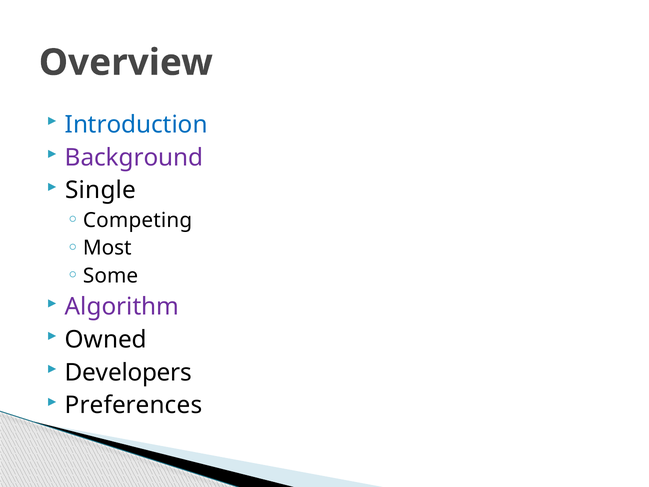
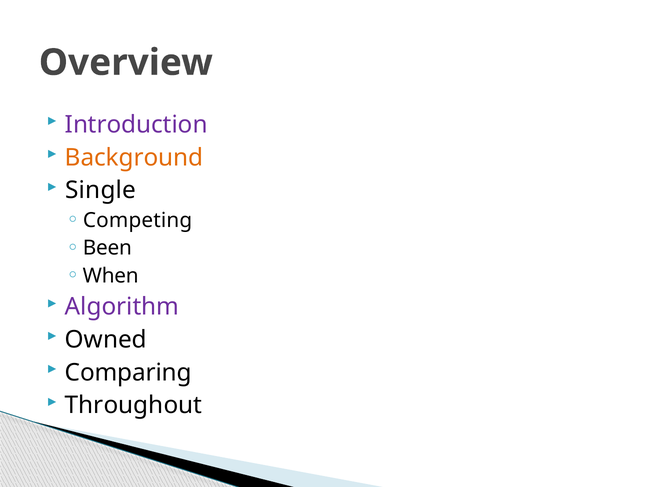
Introduction colour: blue -> purple (136, 125)
Background colour: purple -> orange (134, 157)
Most: Most -> Been (107, 248)
Some: Some -> When (111, 276)
Developers: Developers -> Comparing (128, 372)
Preferences: Preferences -> Throughout (134, 405)
